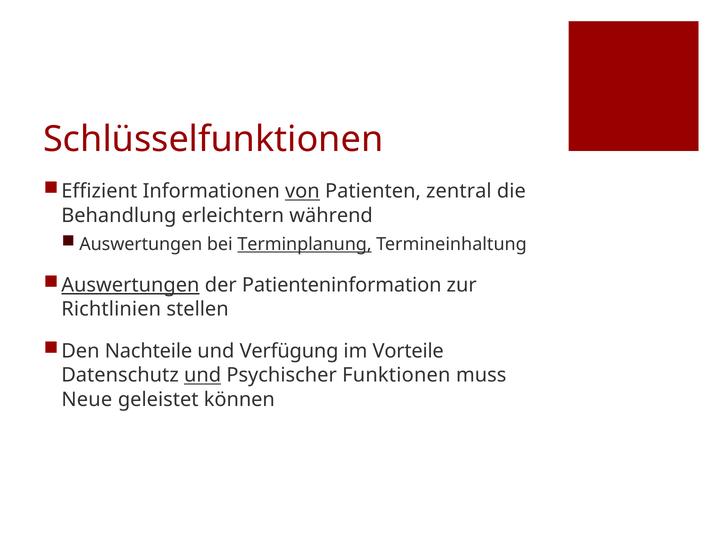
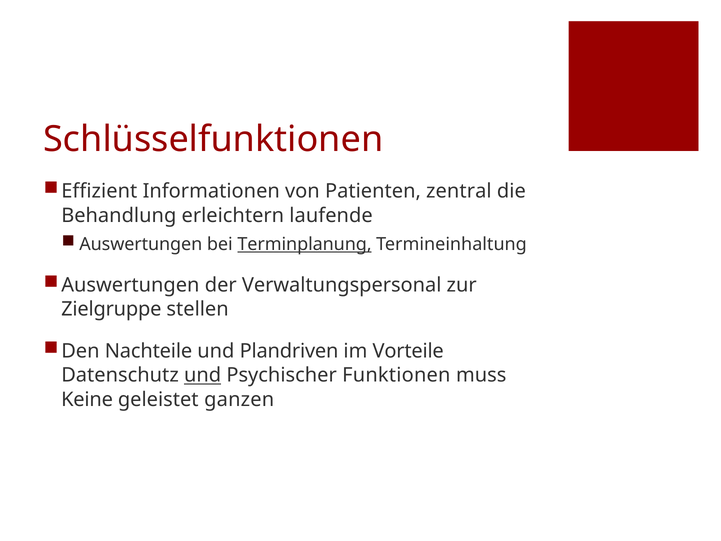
von underline: present -> none (302, 191)
während: während -> laufende (331, 215)
Auswertungen underline: present -> none (130, 285)
Patienteninformation: Patienteninformation -> Verwaltungspersonal (342, 285)
Richtlinien: Richtlinien -> Zielgruppe (111, 309)
Verfügung: Verfügung -> Plandriven (289, 351)
Neue: Neue -> Keine (87, 399)
können: können -> ganzen (239, 399)
